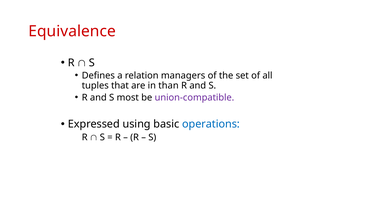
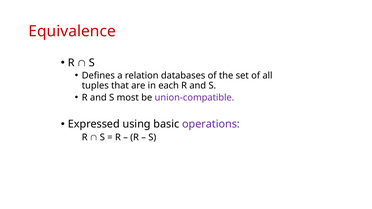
managers: managers -> databases (183, 76)
than: than -> each (169, 86)
operations colour: blue -> purple (211, 124)
